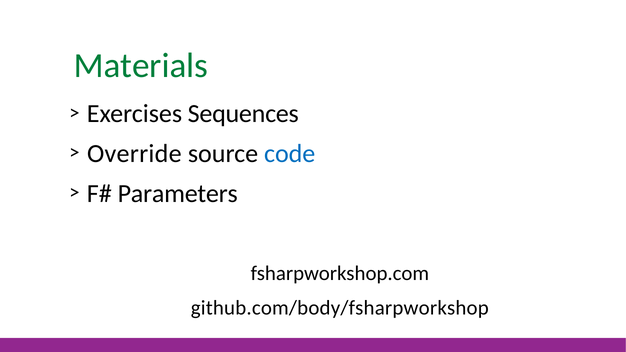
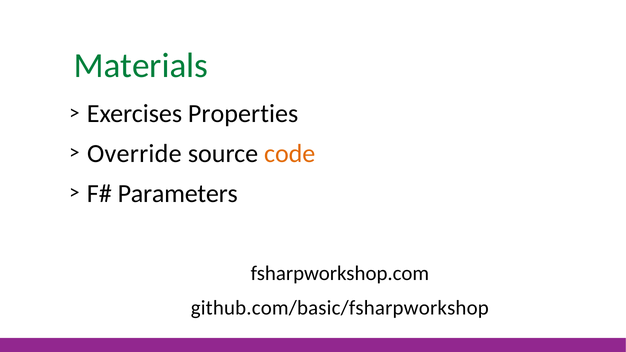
Sequences: Sequences -> Properties (243, 114)
code colour: blue -> orange (290, 154)
github.com/body/fsharpworkshop: github.com/body/fsharpworkshop -> github.com/basic/fsharpworkshop (340, 308)
